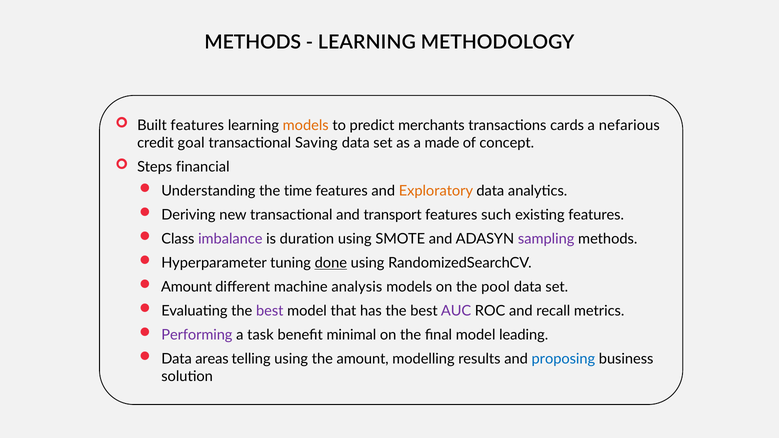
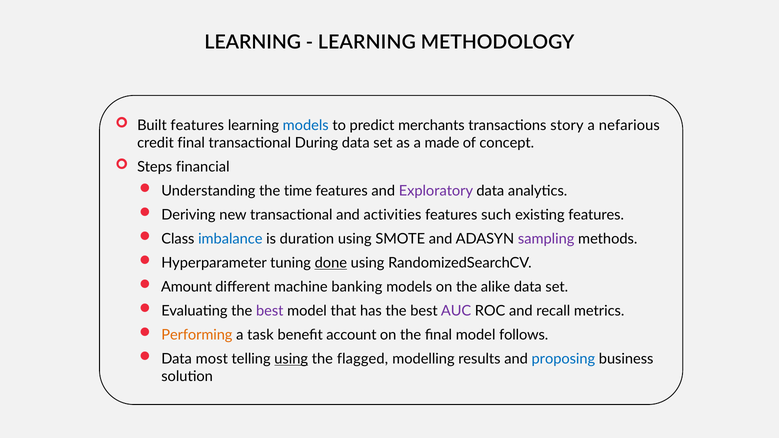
METHODS: METHODS -> LEARNING (253, 42)
models colour: orange -> blue (306, 126)
cards: cards -> story (567, 126)
credit goal: goal -> final (191, 143)
Saving: Saving -> During (316, 143)
Exploratory colour: orange -> purple (436, 191)
transport: transport -> activities (392, 215)
imbalance colour: purple -> blue (230, 239)
analysis: analysis -> banking (357, 287)
pool: pool -> alike (496, 287)
Performing colour: purple -> orange (197, 335)
minimal: minimal -> account (351, 335)
leading: leading -> follows (524, 335)
areas: areas -> most (212, 359)
using underline: none -> present (291, 359)
the amount: amount -> flagged (363, 359)
